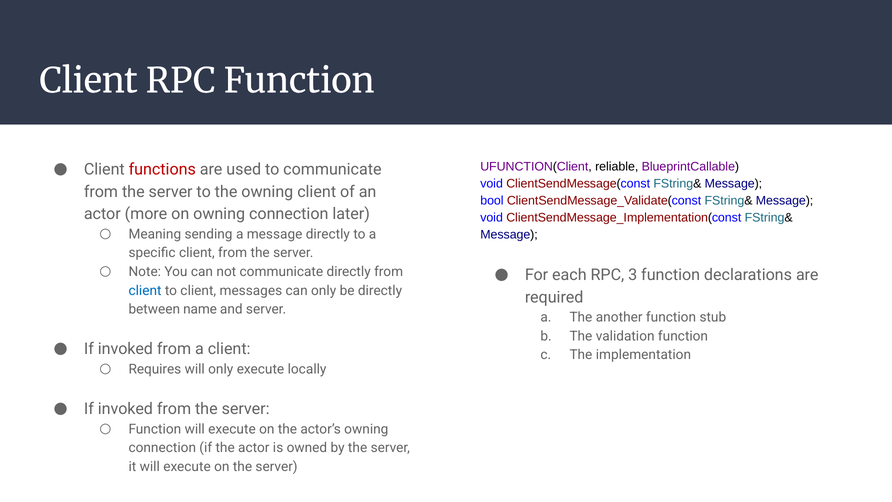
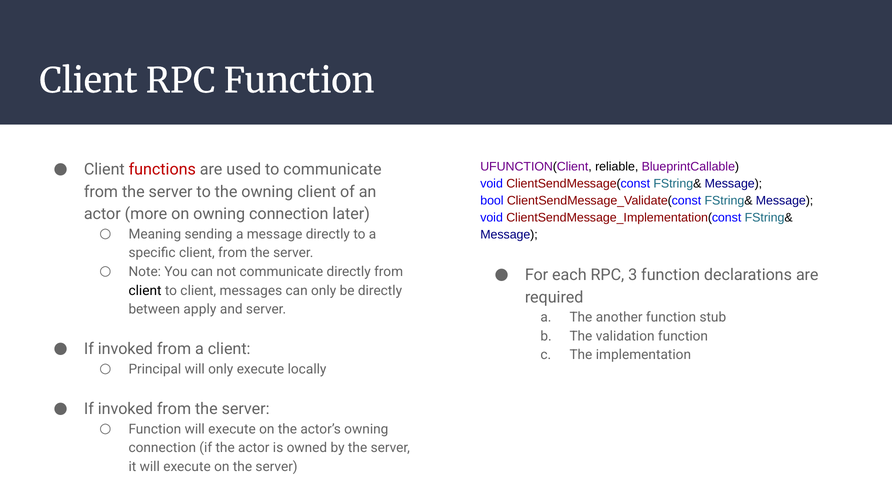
client colour: blue -> black (145, 290)
name: name -> apply (200, 309)
Requires: Requires -> Principal (155, 369)
